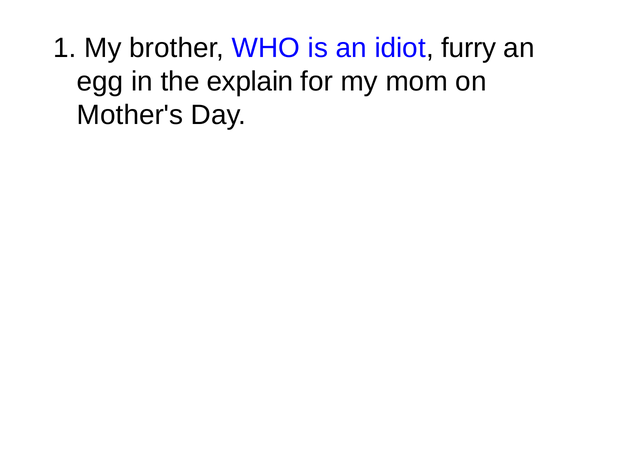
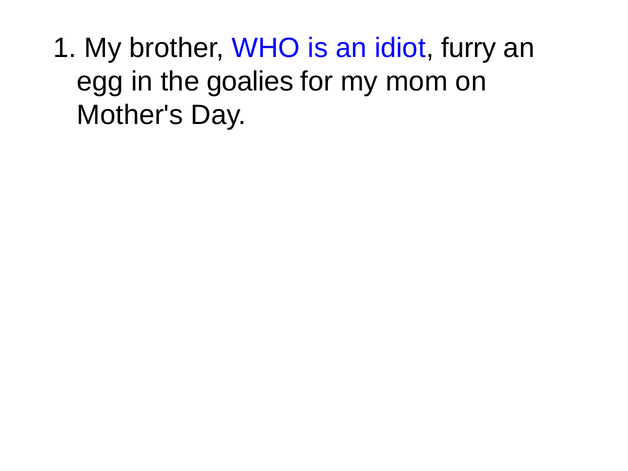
explain: explain -> goalies (250, 82)
